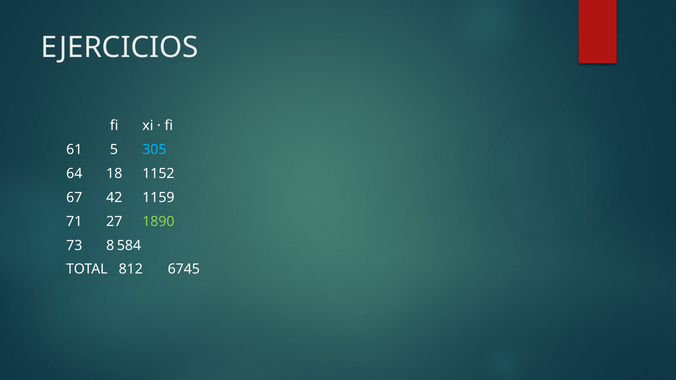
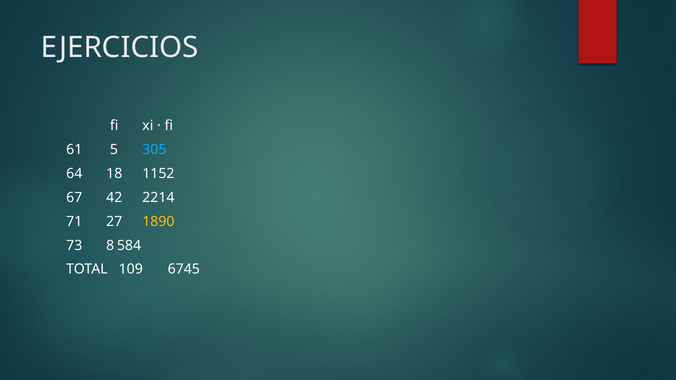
1159: 1159 -> 2214 (158, 198)
1890 colour: light green -> yellow (158, 222)
812: 812 -> 109 (131, 270)
